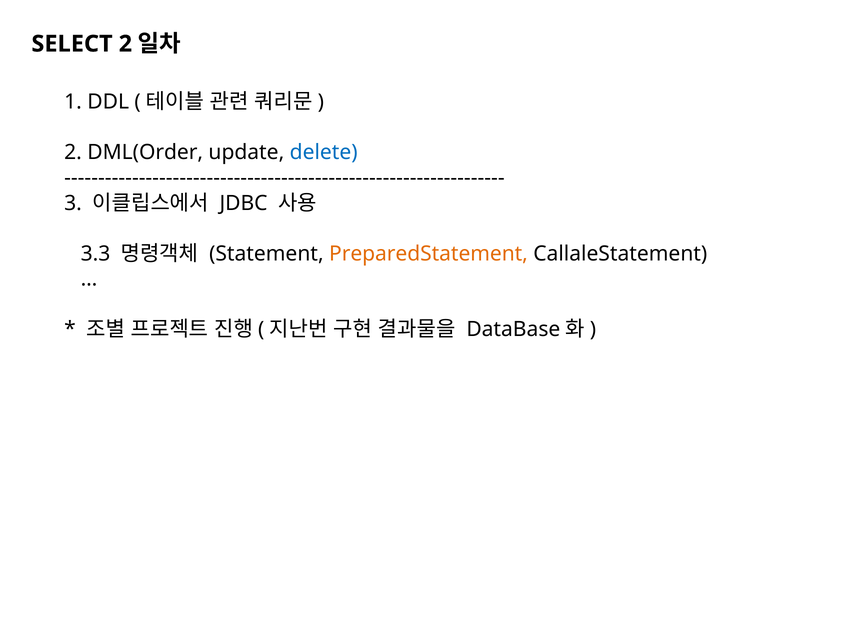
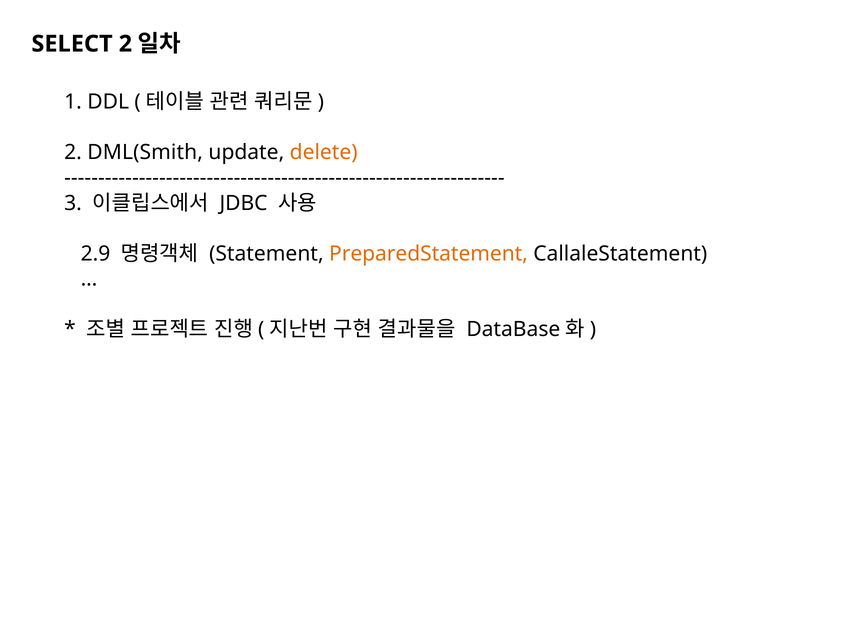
DML(Order: DML(Order -> DML(Smith (145, 152)
delete colour: blue -> orange (324, 152)
3.3: 3.3 -> 2.9 (96, 253)
